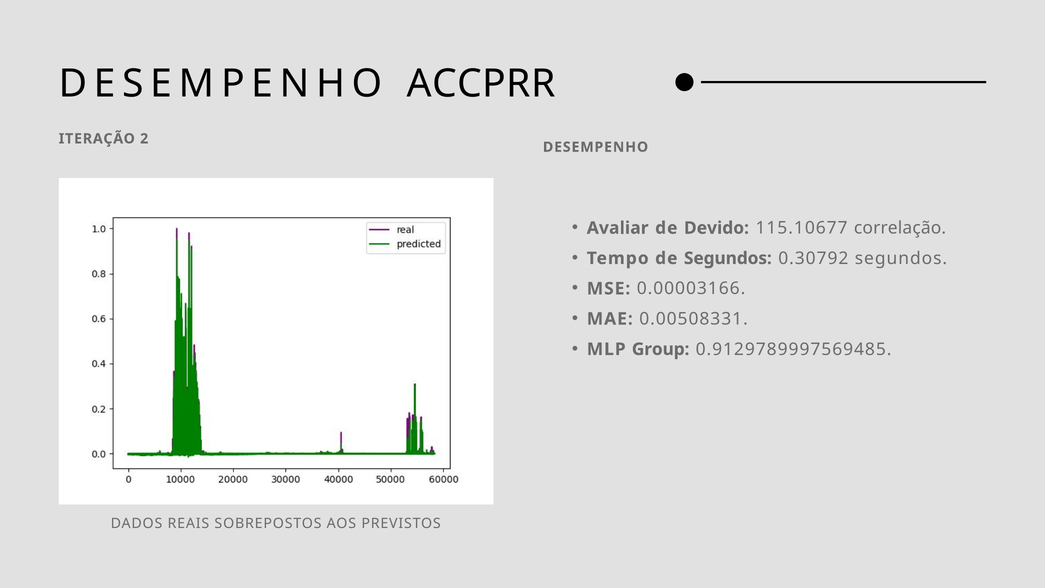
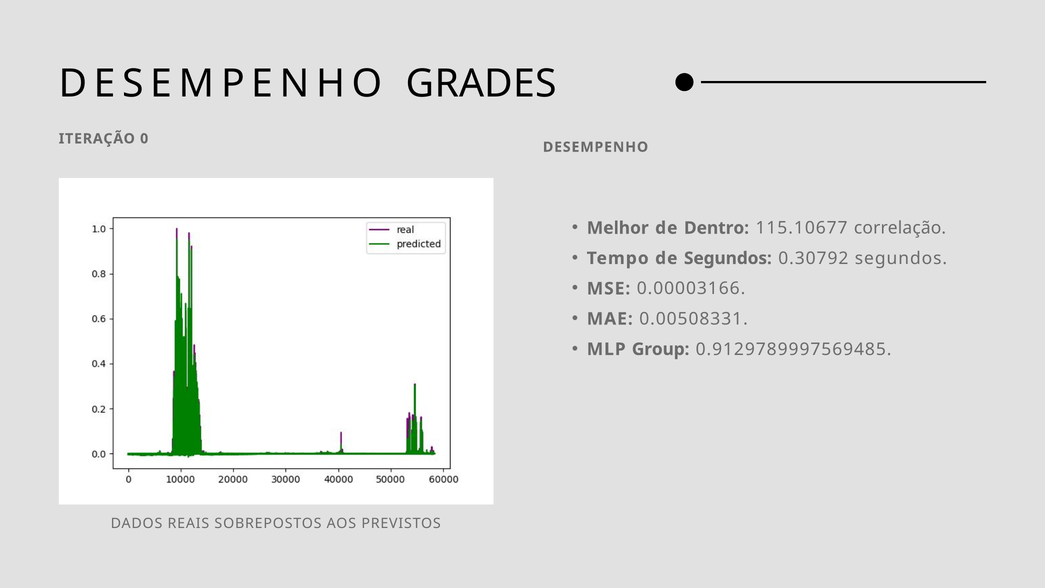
ACCPRR: ACCPRR -> GRADES (481, 84)
2: 2 -> 0 (144, 139)
Avaliar: Avaliar -> Melhor (618, 228)
Devido: Devido -> Dentro (717, 228)
